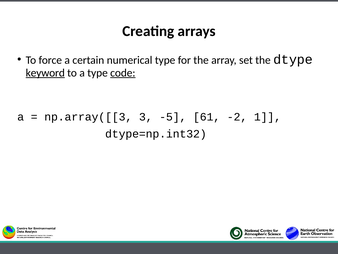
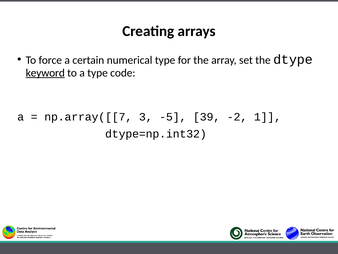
code underline: present -> none (123, 73)
np.array([[3: np.array([[3 -> np.array([[7 (88, 117)
61: 61 -> 39 (207, 117)
